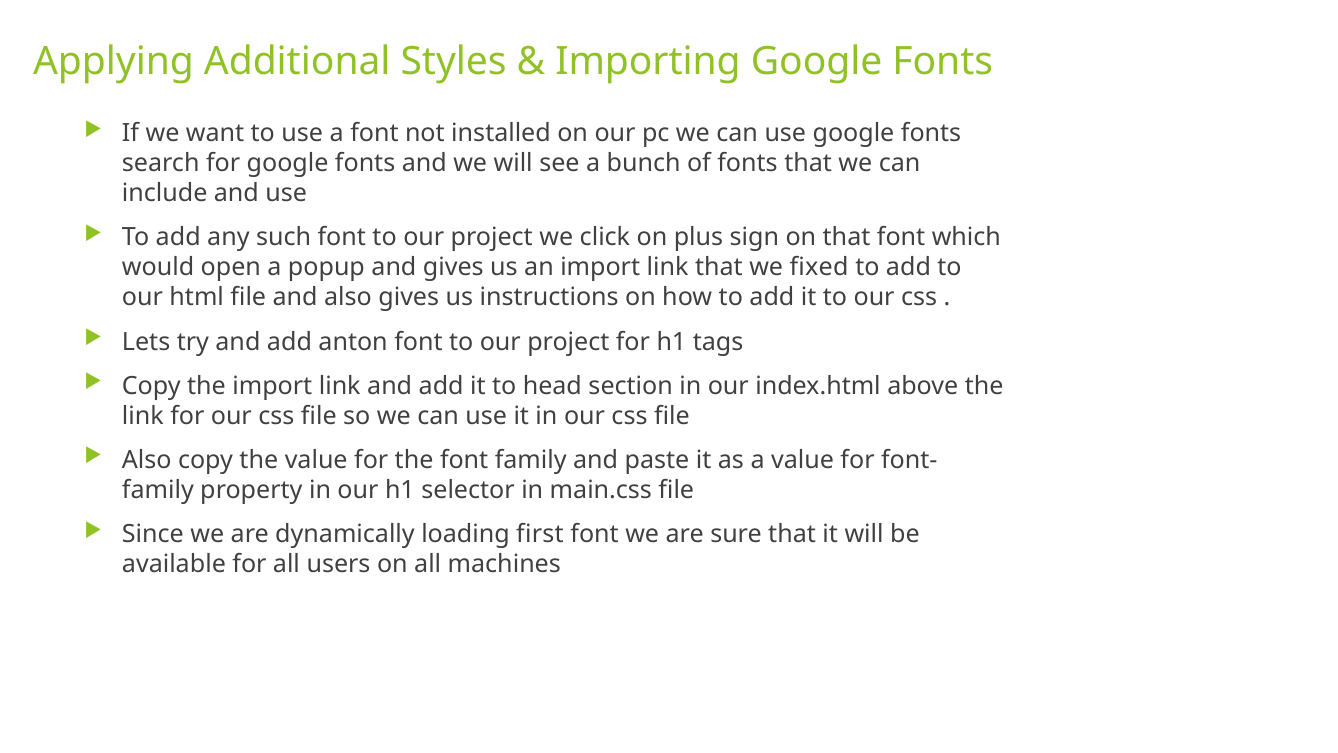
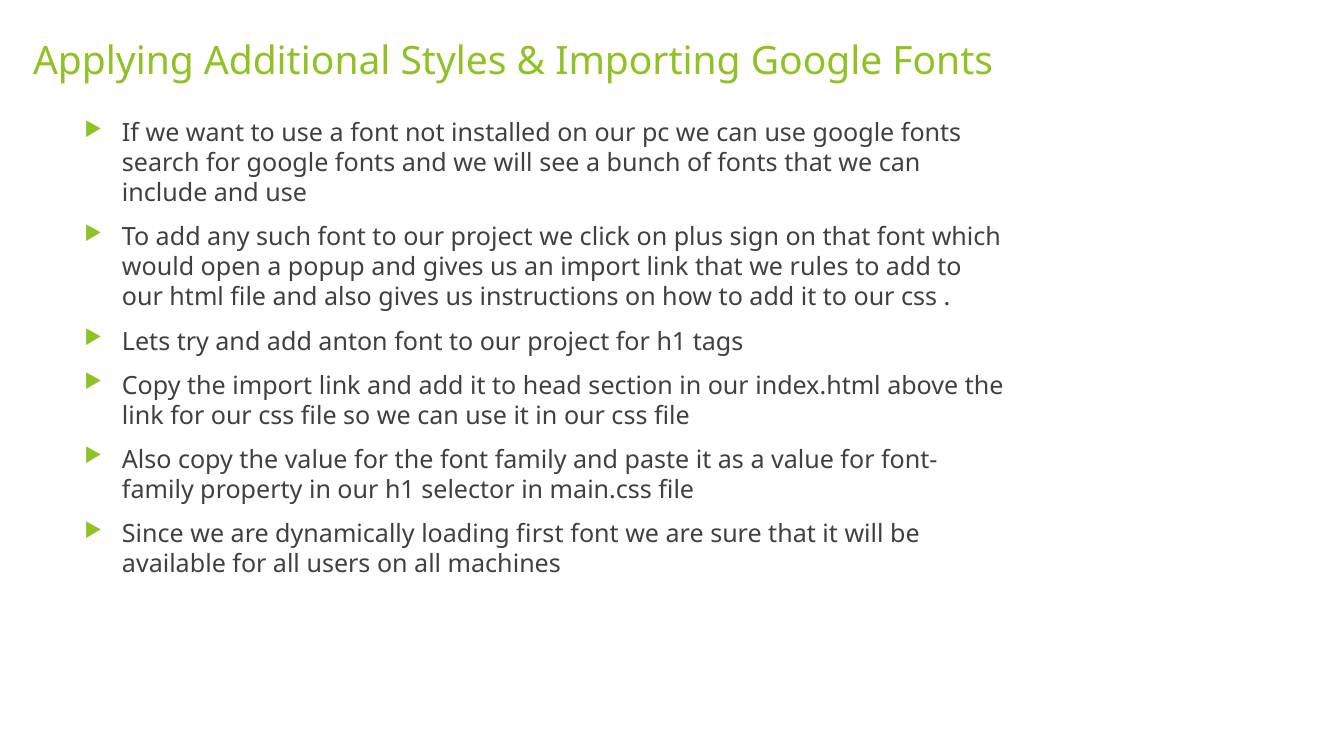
fixed: fixed -> rules (819, 267)
